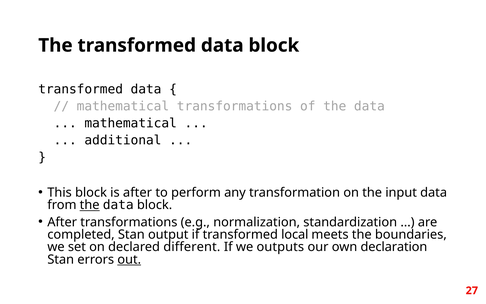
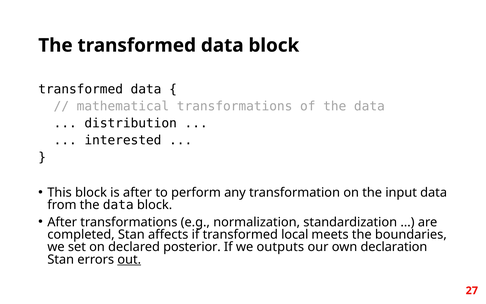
mathematical: mathematical -> distribution (131, 123)
additional: additional -> interested (123, 140)
the underline: present -> none (90, 205)
output: output -> affects (168, 234)
different: different -> posterior (192, 247)
